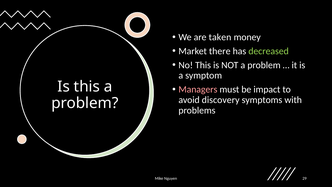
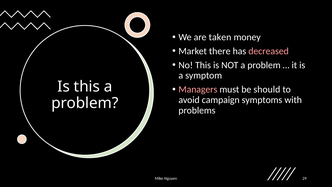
decreased colour: light green -> pink (269, 51)
impact: impact -> should (267, 89)
discovery: discovery -> campaign (221, 100)
